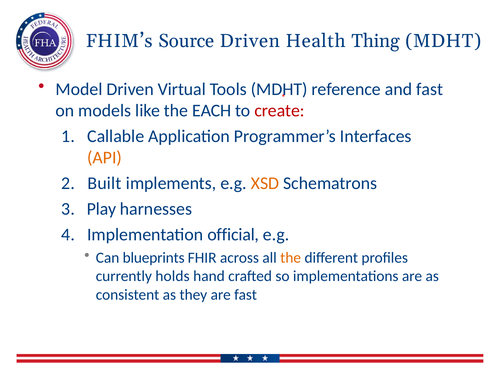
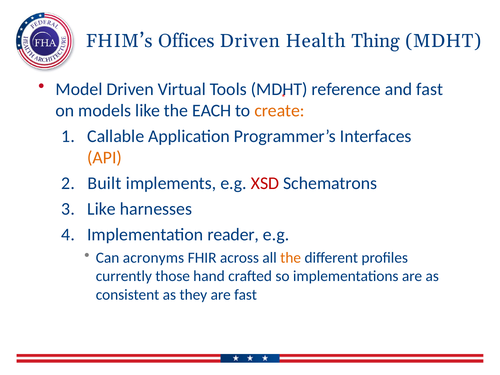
Source: Source -> Offices (186, 41)
create colour: red -> orange (279, 111)
XSD colour: orange -> red (265, 183)
Play: Play -> Like (102, 209)
official: official -> reader (233, 235)
blueprints: blueprints -> acronyms (153, 258)
holds: holds -> those (173, 276)
